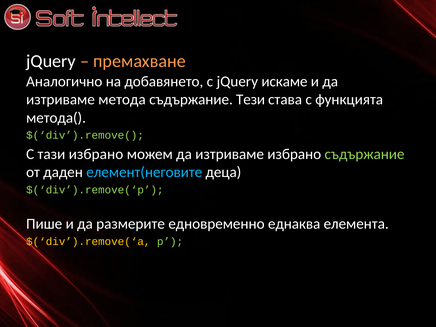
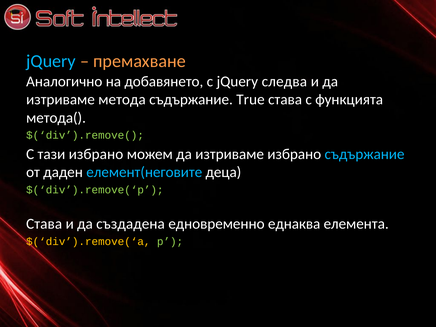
jQuery colour: white -> light blue (51, 61)
искаме: искаме -> следва (284, 81)
Тези: Тези -> True (250, 100)
съдържание colour: light green -> light blue (365, 154)
Пише: Пише -> Става (44, 224)
размерите: размерите -> създадена (131, 224)
